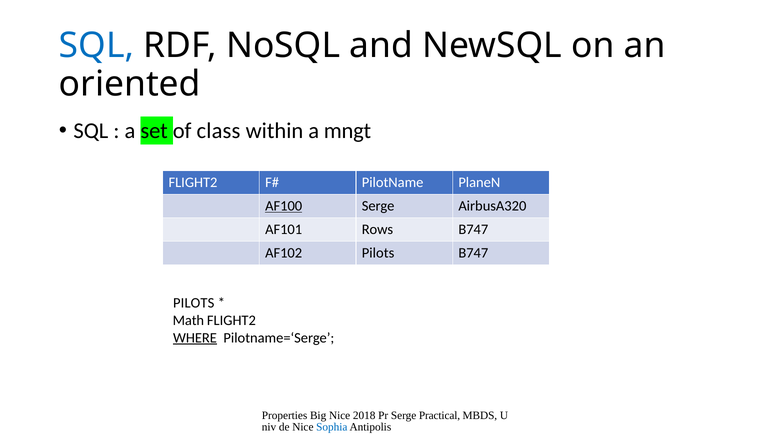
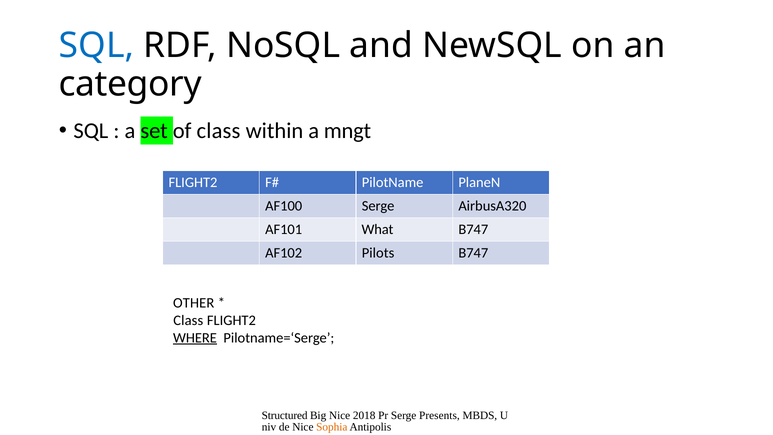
oriented: oriented -> category (130, 84)
AF100 underline: present -> none (284, 206)
Rows: Rows -> What (377, 229)
PILOTS: PILOTS -> OTHER (194, 303)
Math: Math -> Class (188, 320)
Properties: Properties -> Structured (285, 415)
Practical: Practical -> Presents (439, 415)
Sophia colour: blue -> orange (332, 427)
